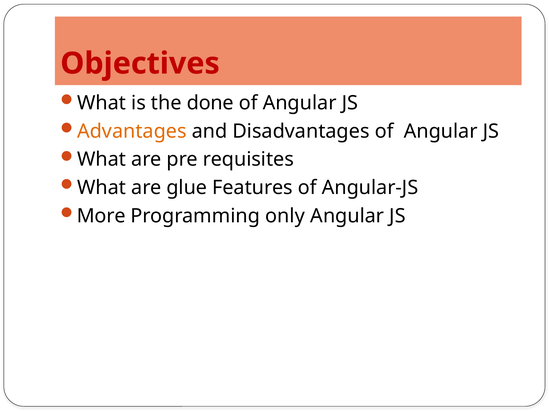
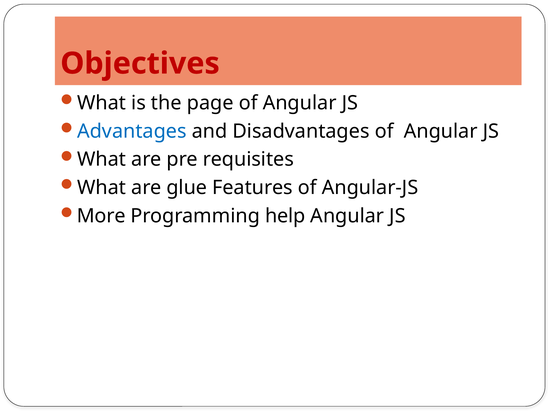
done: done -> page (210, 103)
Advantages colour: orange -> blue (132, 131)
only: only -> help (285, 216)
